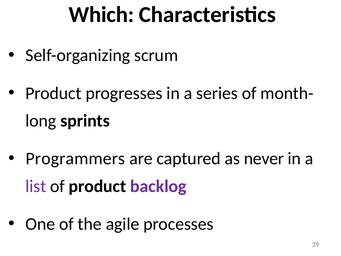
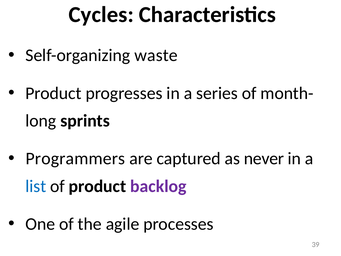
Which: Which -> Cycles (101, 15)
scrum: scrum -> waste (156, 55)
list colour: purple -> blue (36, 186)
